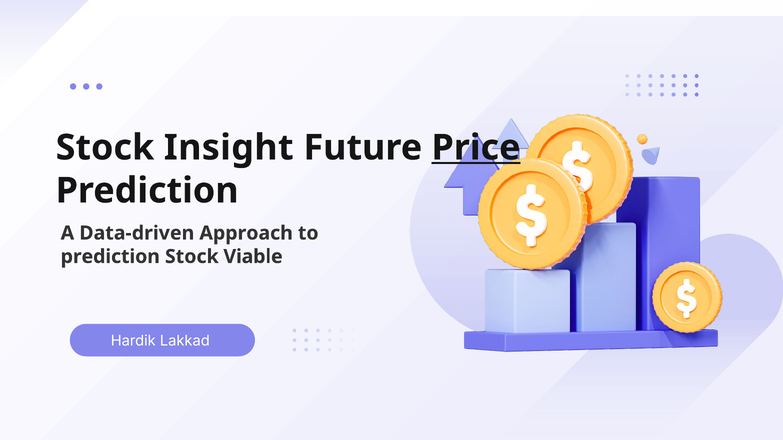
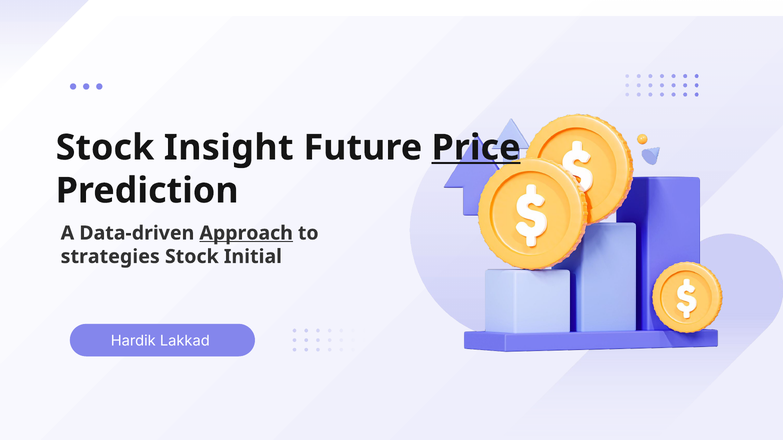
Approach underline: none -> present (246, 233)
prediction: prediction -> strategies (110, 257)
Viable: Viable -> Initial (253, 257)
